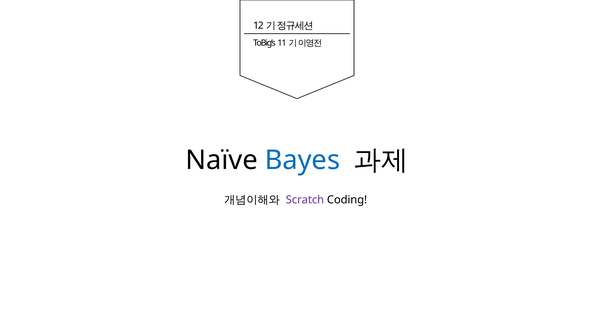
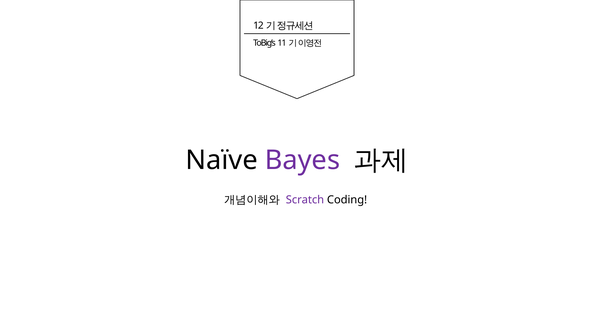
Bayes colour: blue -> purple (302, 160)
